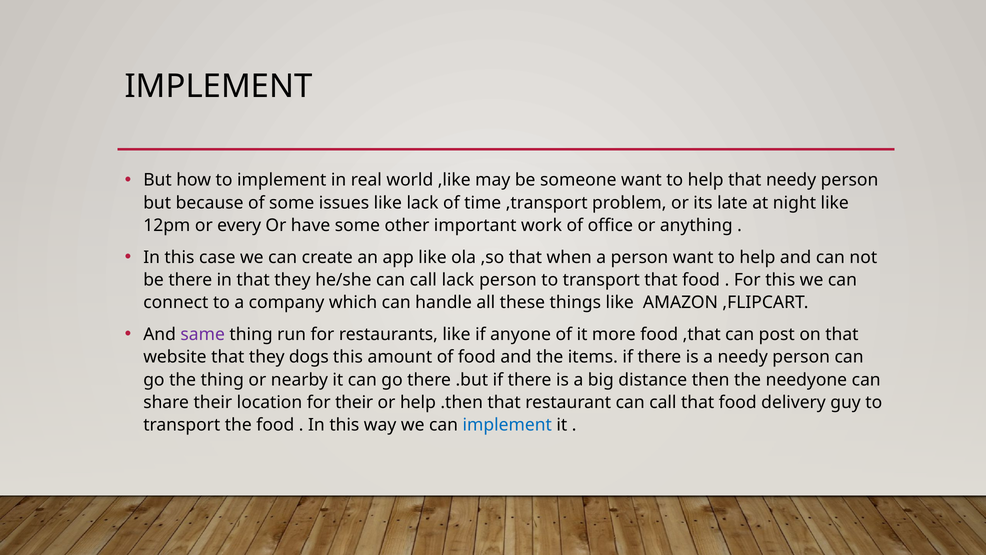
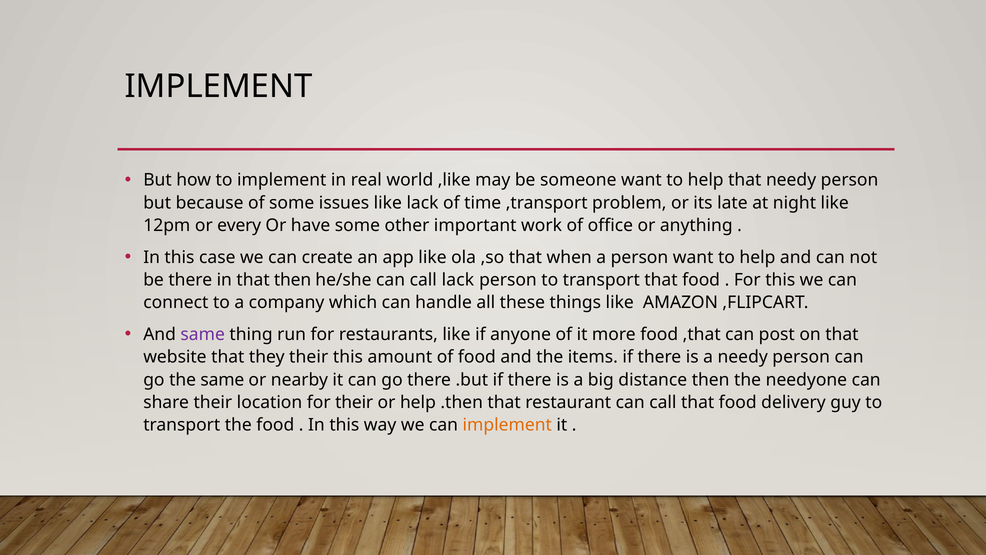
in that they: they -> then (293, 280)
they dogs: dogs -> their (309, 357)
the thing: thing -> same (222, 379)
implement colour: blue -> orange (507, 425)
